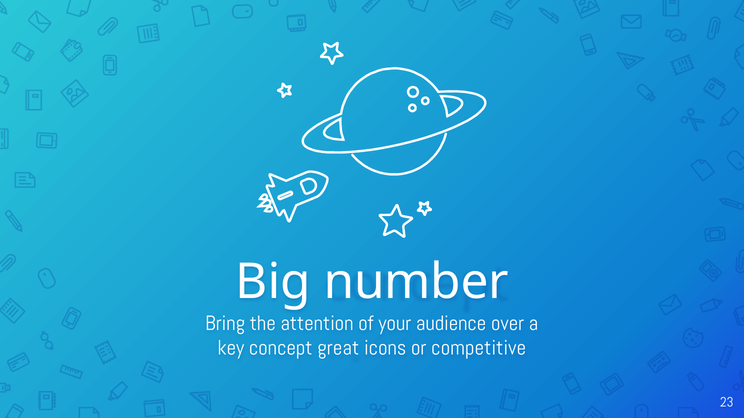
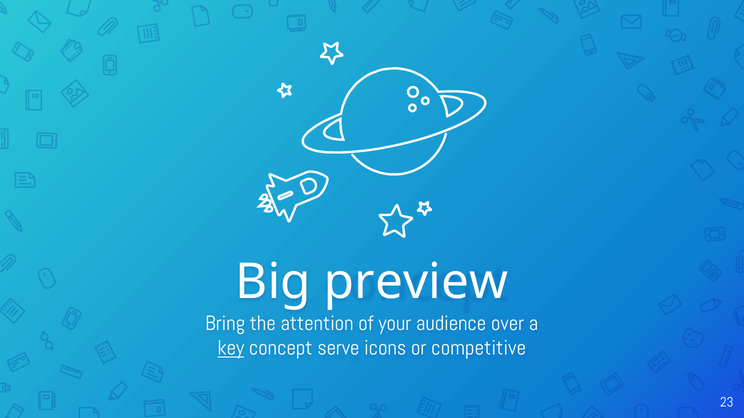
number: number -> preview (416, 282)
key underline: none -> present (231, 348)
great: great -> serve (338, 348)
